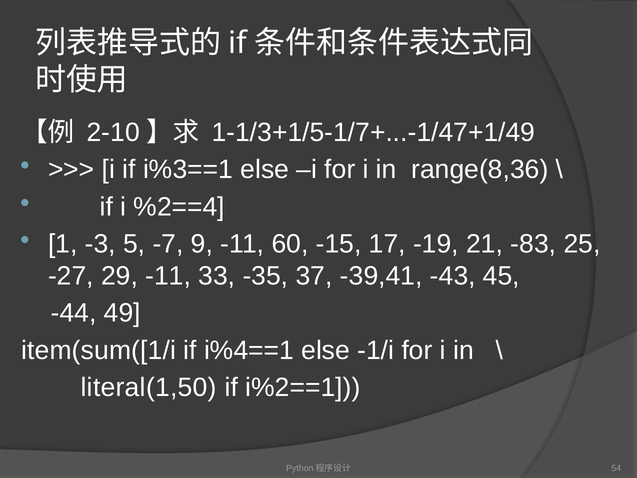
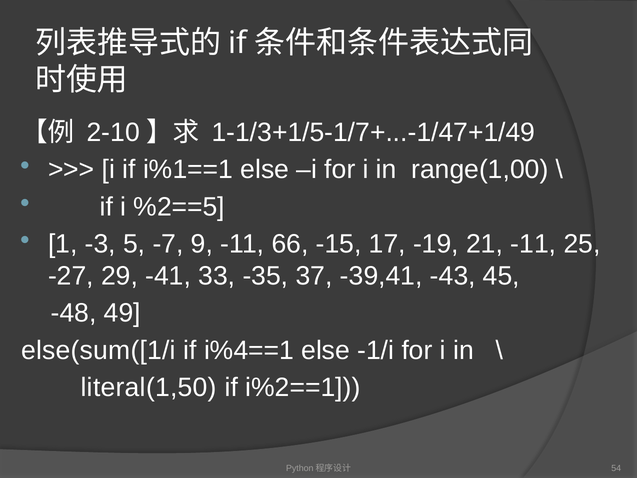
i%3==1: i%3==1 -> i%1==1 (188, 170)
range(8,36: range(8,36 -> range(1,00 (480, 170)
%2==4: %2==4 -> %2==5 (179, 207)
60: 60 -> 66 (290, 244)
21 -83: -83 -> -11 (533, 244)
29 -11: -11 -> -41 (168, 276)
-44: -44 -> -48 (74, 313)
item(sum([1/i: item(sum([1/i -> else(sum([1/i (99, 350)
